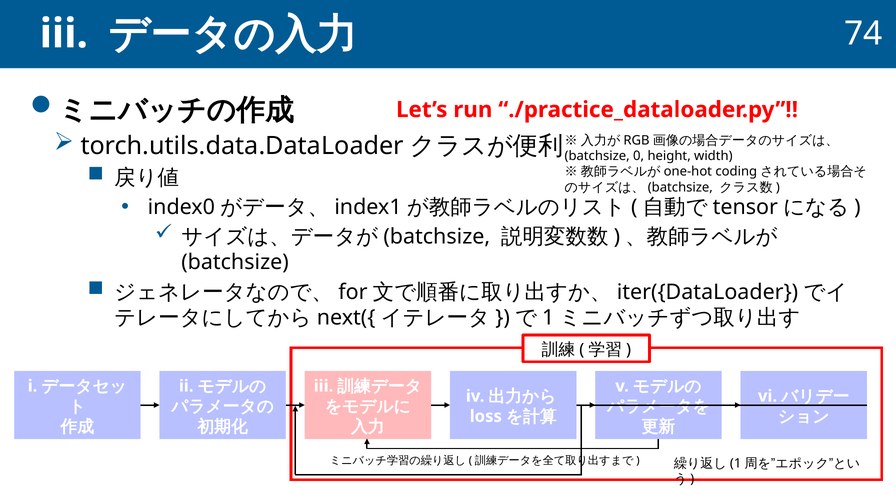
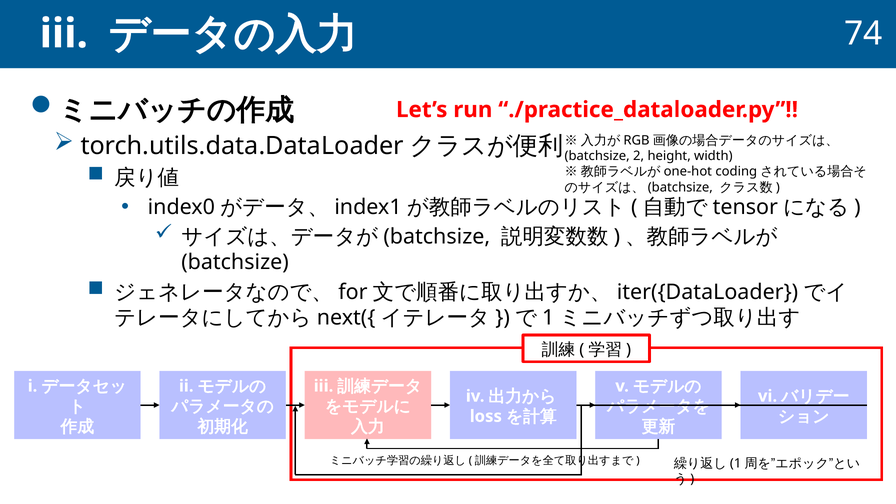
0: 0 -> 2 (639, 156)
